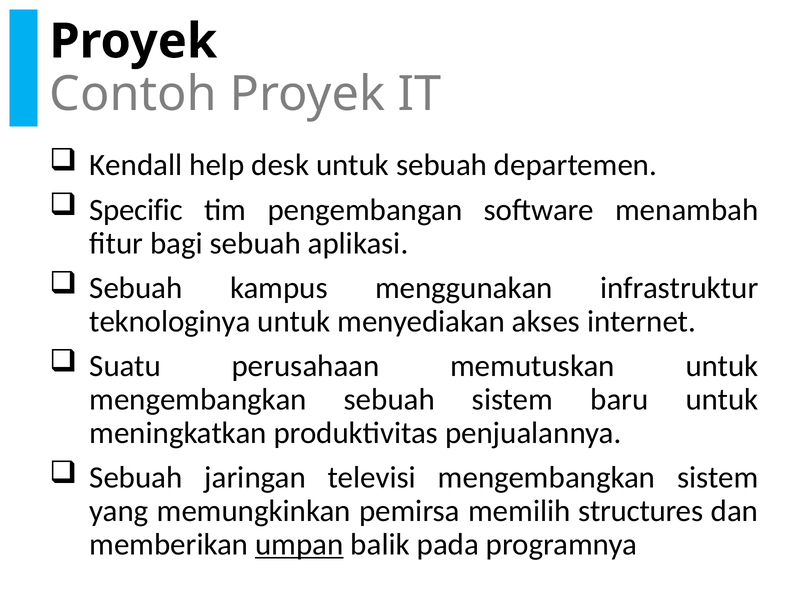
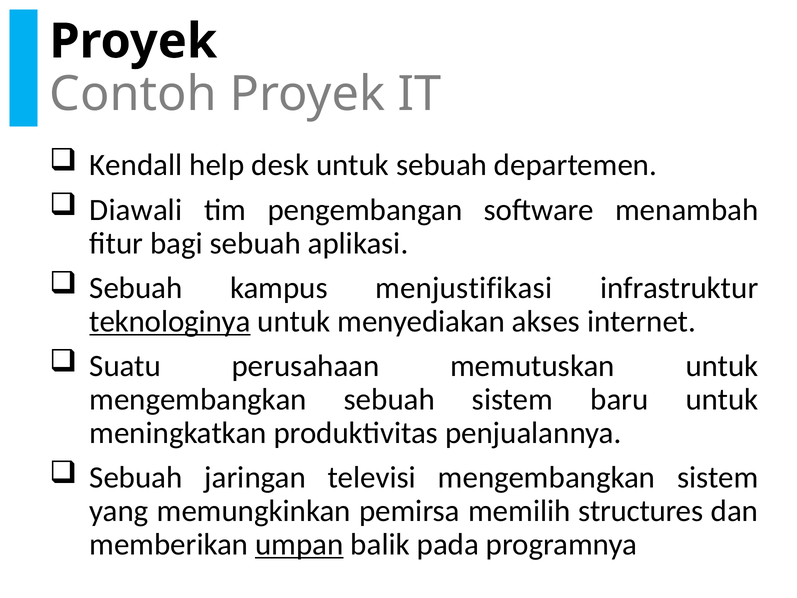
Specific: Specific -> Diawali (136, 210)
menggunakan: menggunakan -> menjustifikasi (464, 288)
teknologinya underline: none -> present (170, 321)
